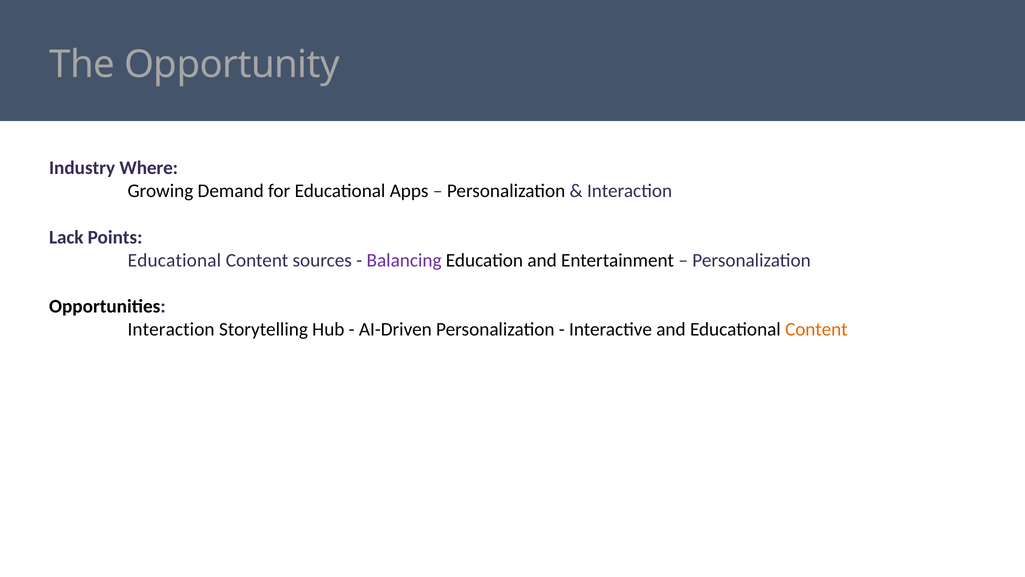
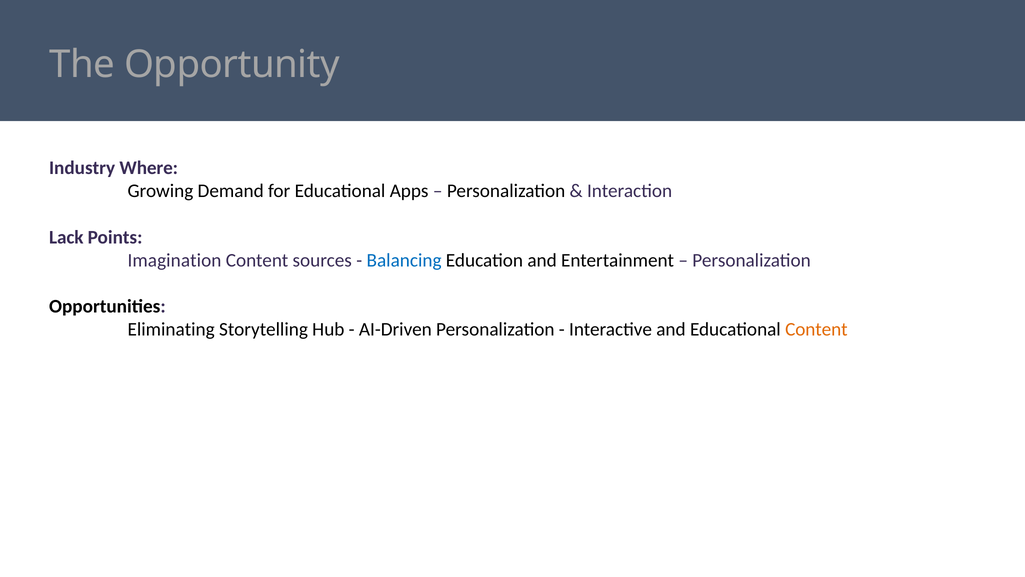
Educational: Educational -> Imagination (174, 260)
Balancing colour: purple -> blue (404, 260)
Interaction: Interaction -> Eliminating (171, 329)
